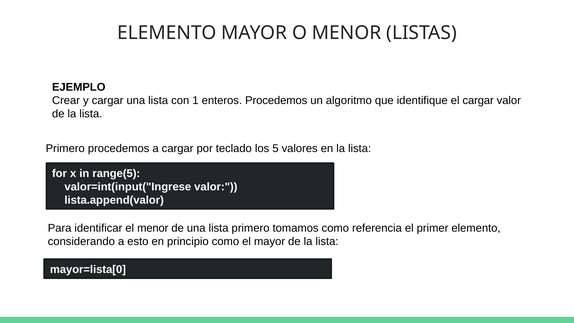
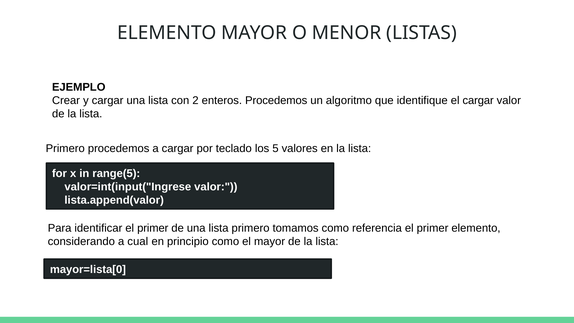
1: 1 -> 2 (195, 100)
identificar el menor: menor -> primer (153, 228)
esto: esto -> cual (138, 242)
